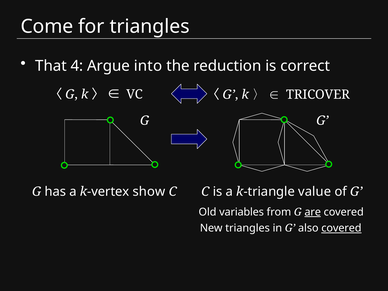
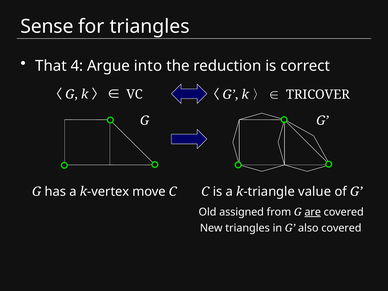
Come: Come -> Sense (47, 26)
show: show -> move (149, 192)
variables: variables -> assigned (242, 212)
covered underline: present -> none (341, 228)
